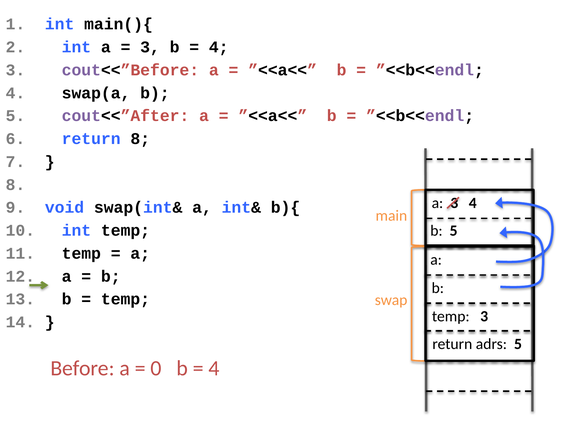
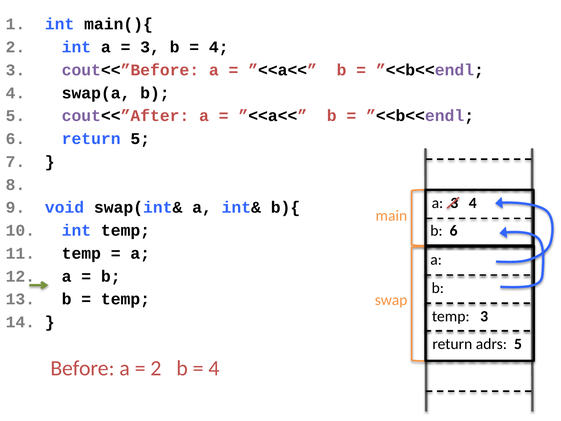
return 8: 8 -> 5 (140, 139)
5: 5 -> 6 (454, 231)
0: 0 -> 2 (156, 368)
